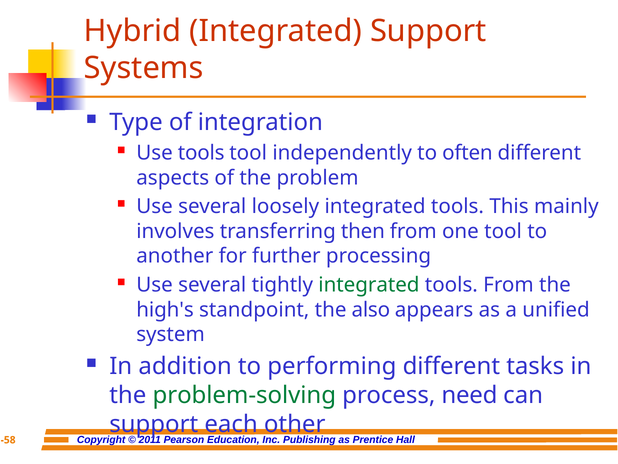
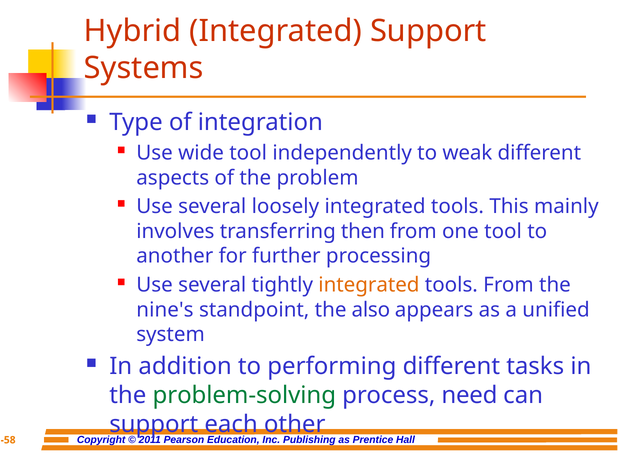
Use tools: tools -> wide (201, 153)
often: often -> weak (467, 153)
integrated colour: green -> orange (369, 285)
high's: high's -> nine's (165, 309)
